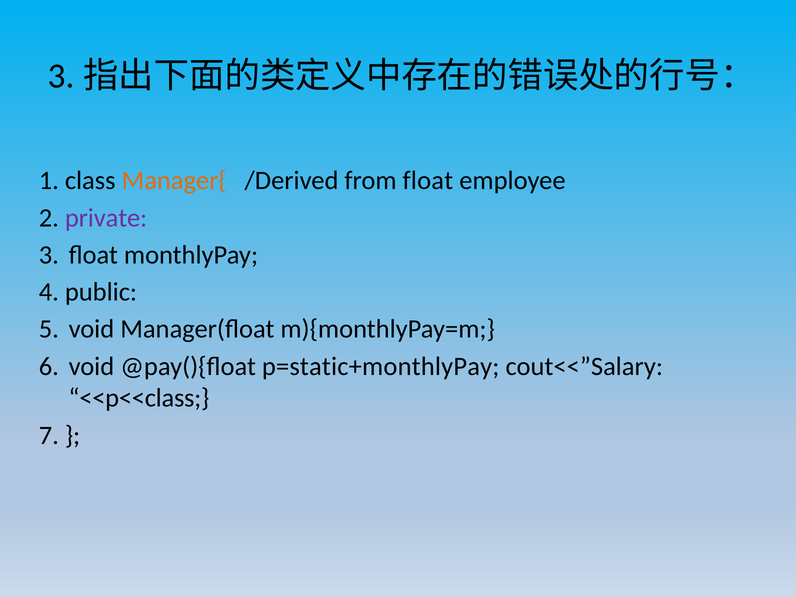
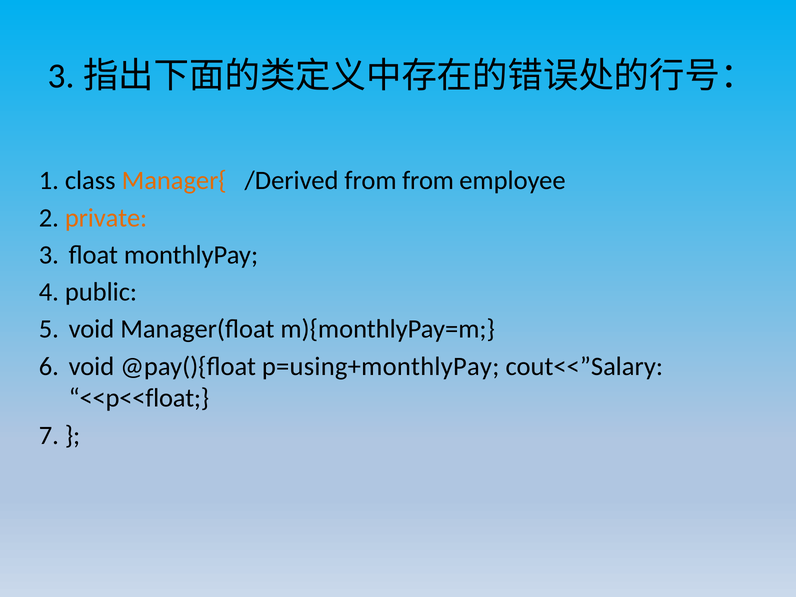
from float: float -> from (428, 181)
private colour: purple -> orange (106, 218)
p=static+monthlyPay: p=static+monthlyPay -> p=using+monthlyPay (381, 366)
<<p<<class: <<p<<class -> <<p<<float (139, 398)
